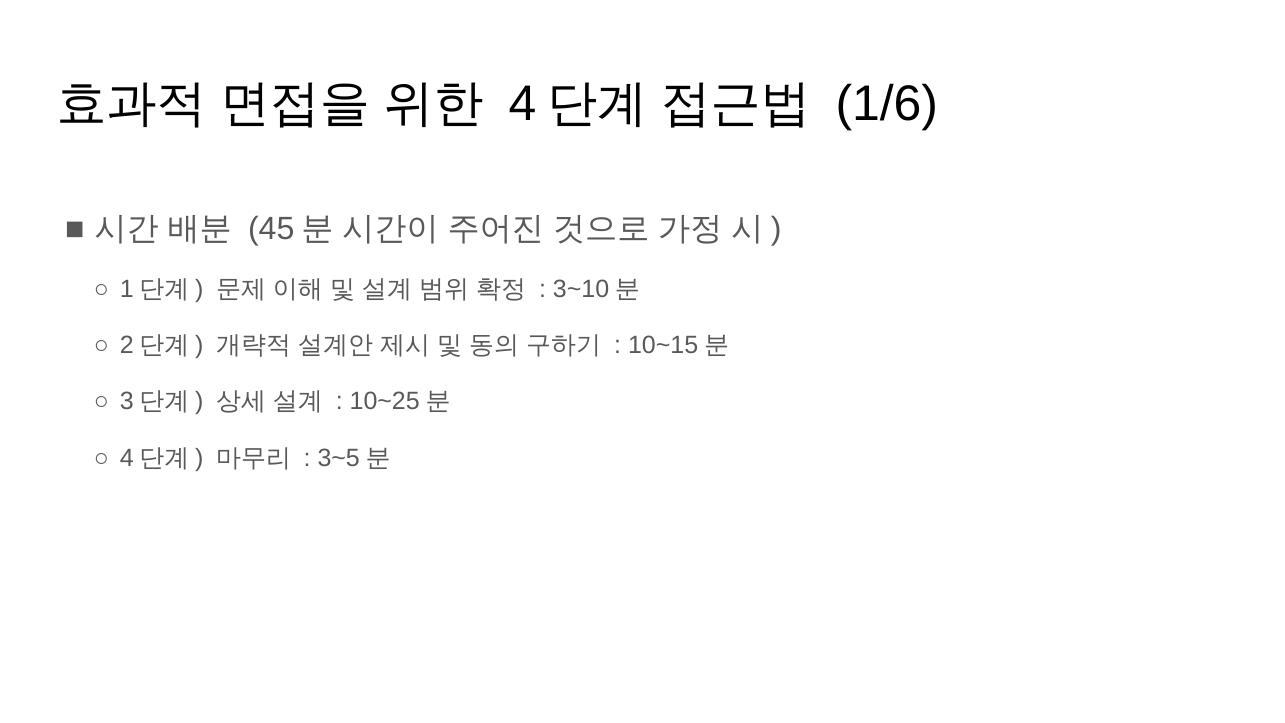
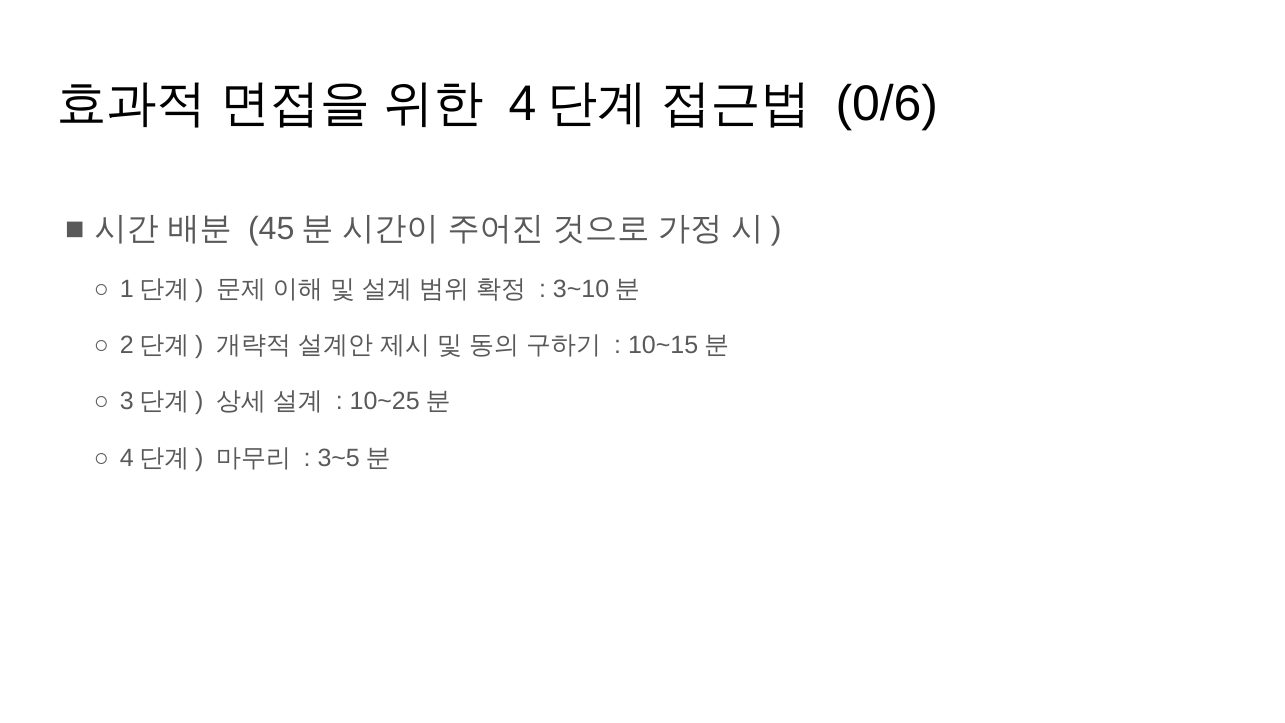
1/6: 1/6 -> 0/6 (887, 104)
